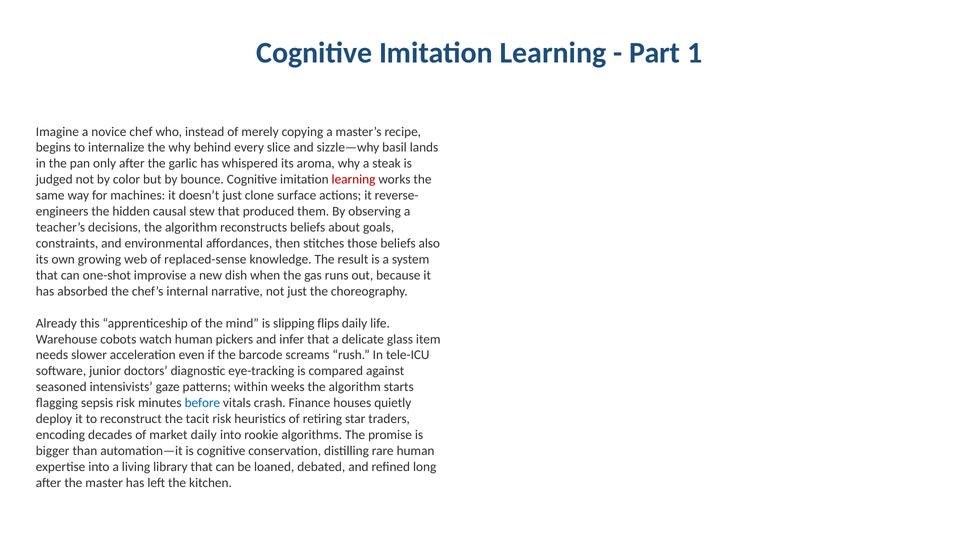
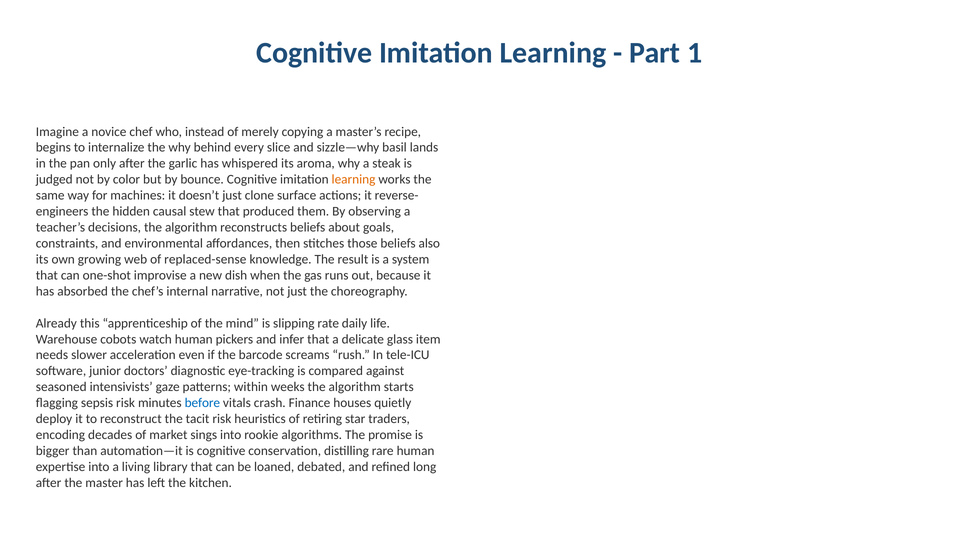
learning colour: red -> orange (354, 180)
flips: flips -> rate (328, 323)
market daily: daily -> sings (204, 435)
